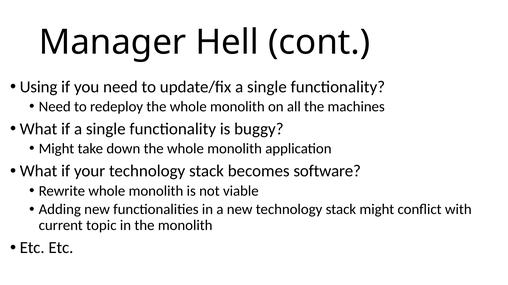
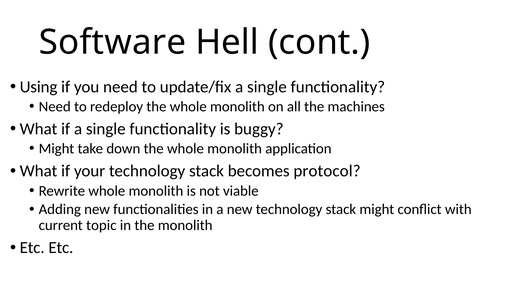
Manager: Manager -> Software (112, 43)
software: software -> protocol (327, 171)
